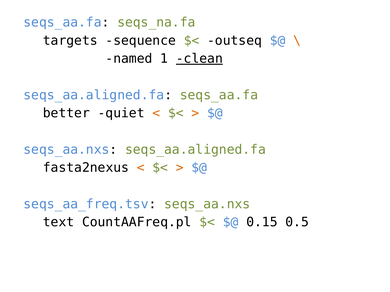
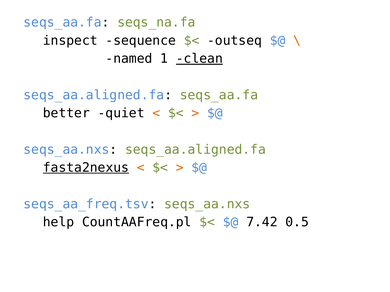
targets: targets -> inspect (70, 41)
fasta2nexus underline: none -> present (86, 168)
text: text -> help (59, 223)
0.15: 0.15 -> 7.42 (262, 223)
